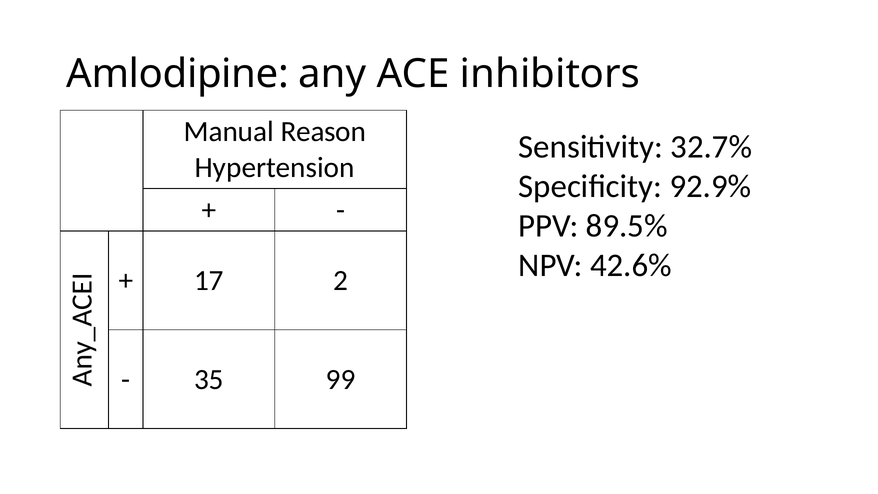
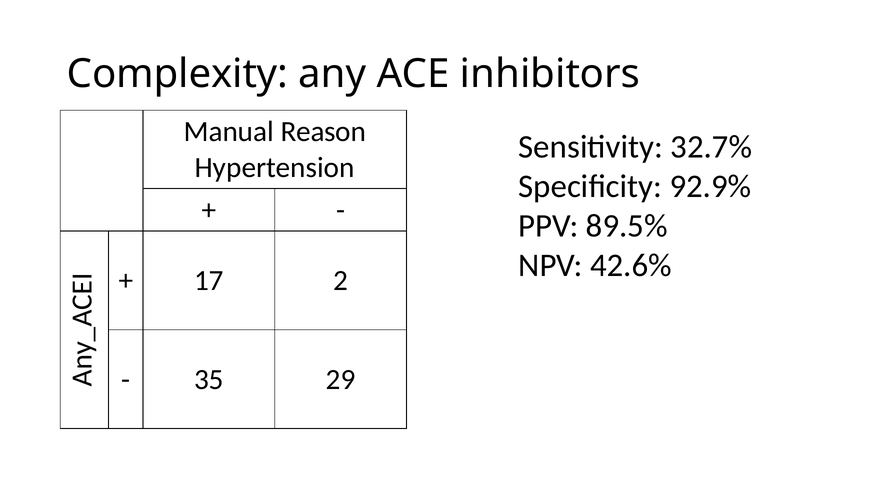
Amlodipine: Amlodipine -> Complexity (178, 74)
99: 99 -> 29 (341, 379)
